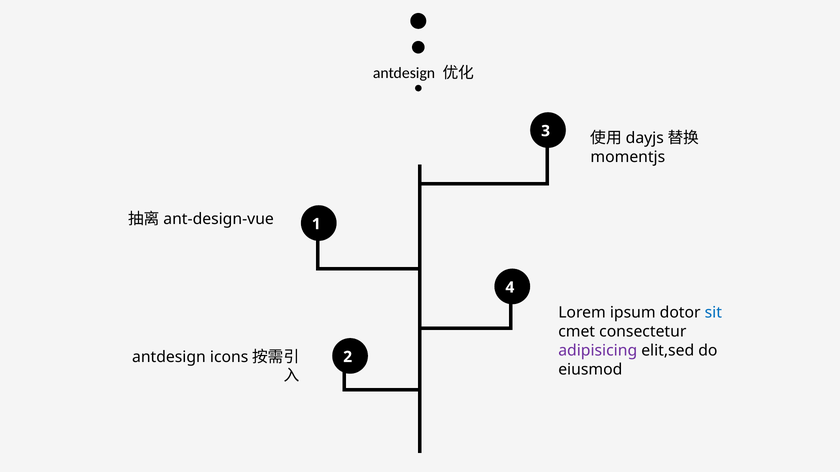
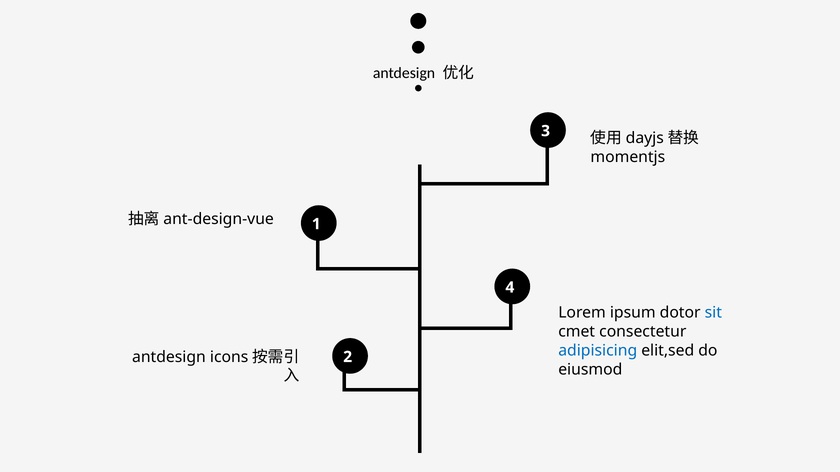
adipisicing colour: purple -> blue (598, 351)
